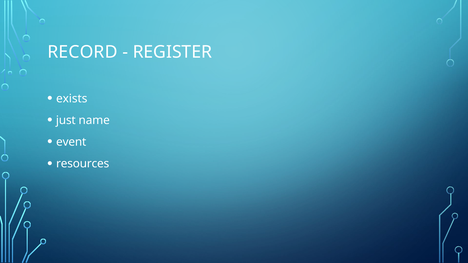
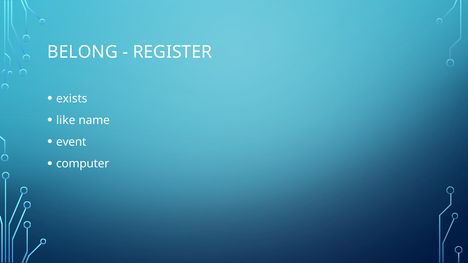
RECORD: RECORD -> BELONG (83, 52)
just: just -> like (66, 120)
resources: resources -> computer (83, 164)
